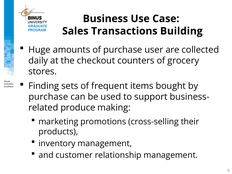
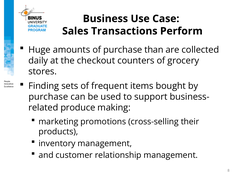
Building: Building -> Perform (181, 31)
user: user -> than (154, 50)
